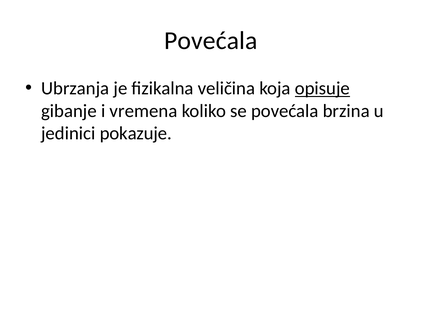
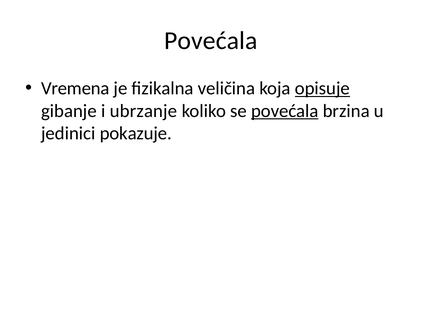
Ubrzanja: Ubrzanja -> Vremena (75, 89)
vremena: vremena -> ubrzanje (143, 111)
povećala underline: none -> present (285, 111)
